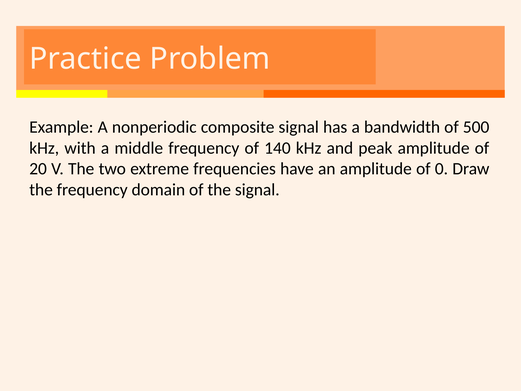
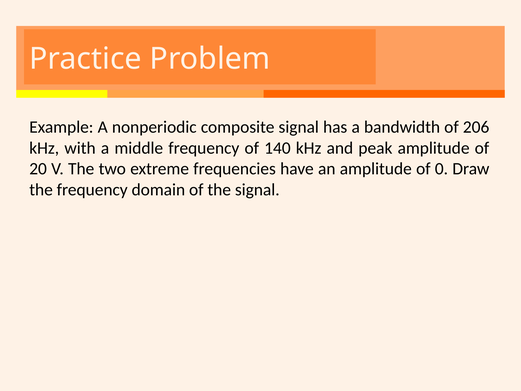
500: 500 -> 206 (476, 127)
